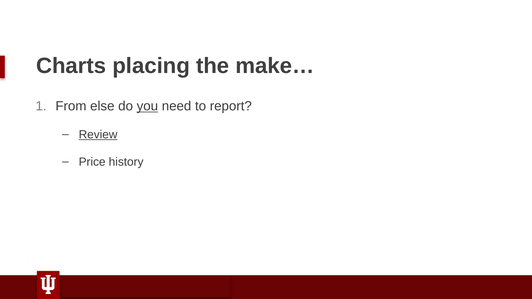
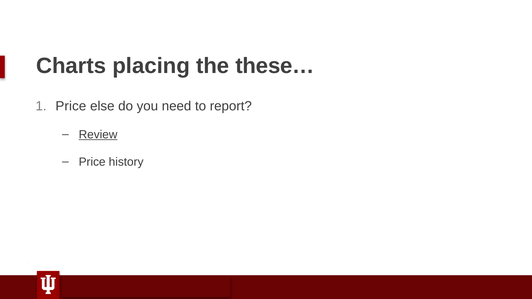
make…: make… -> these… (275, 66)
From: From -> Price (71, 106)
you underline: present -> none (147, 106)
